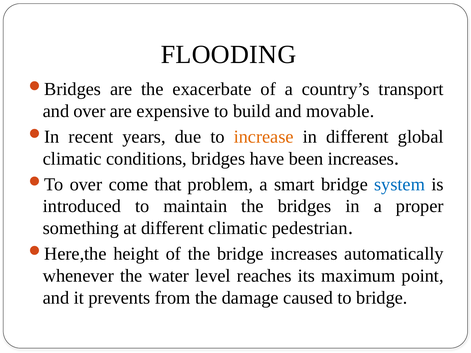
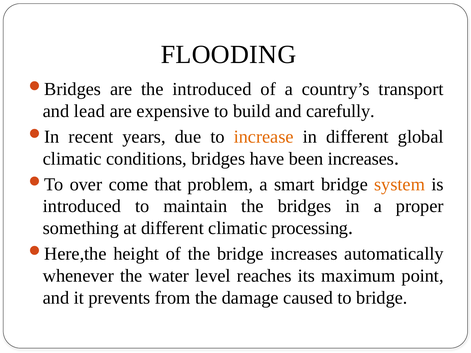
the exacerbate: exacerbate -> introduced (212, 89)
and over: over -> lead (89, 111)
movable: movable -> carefully (340, 111)
system colour: blue -> orange (400, 184)
pedestrian: pedestrian -> processing (310, 228)
